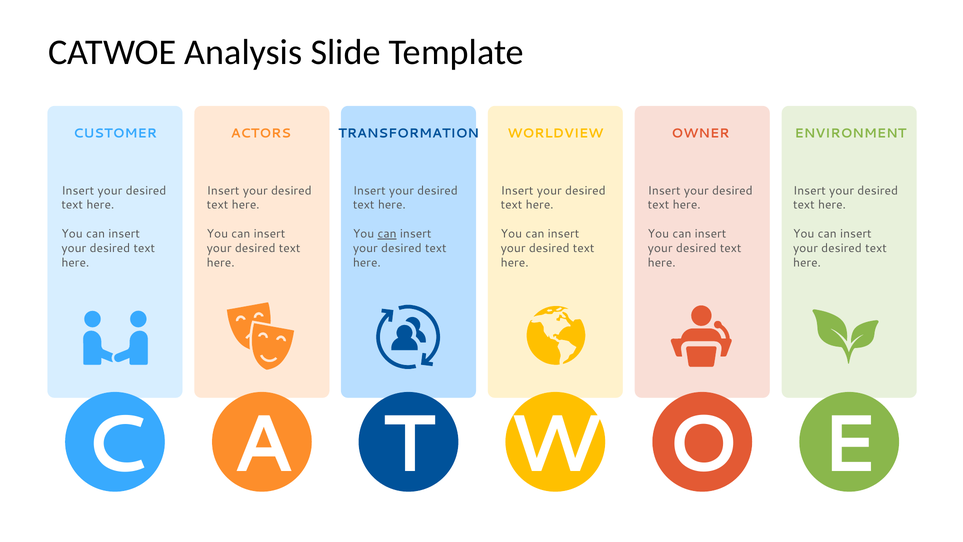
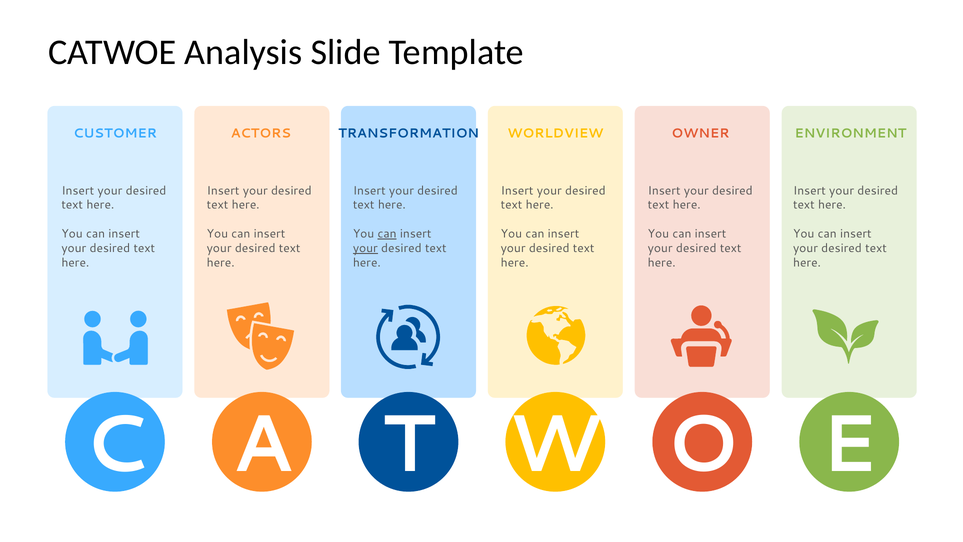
your underline: none -> present (365, 248)
